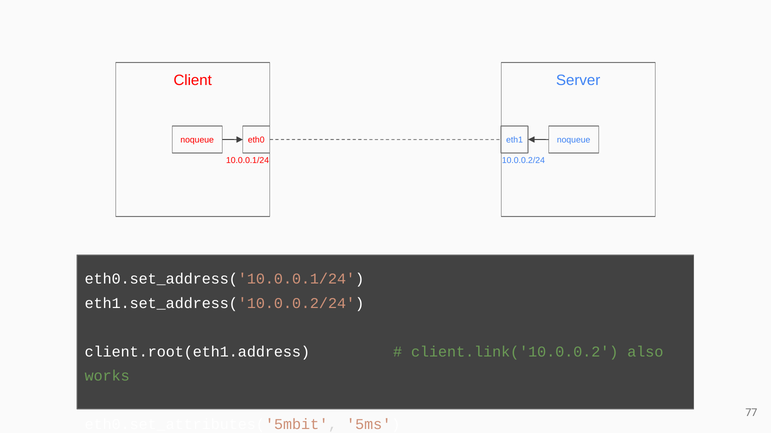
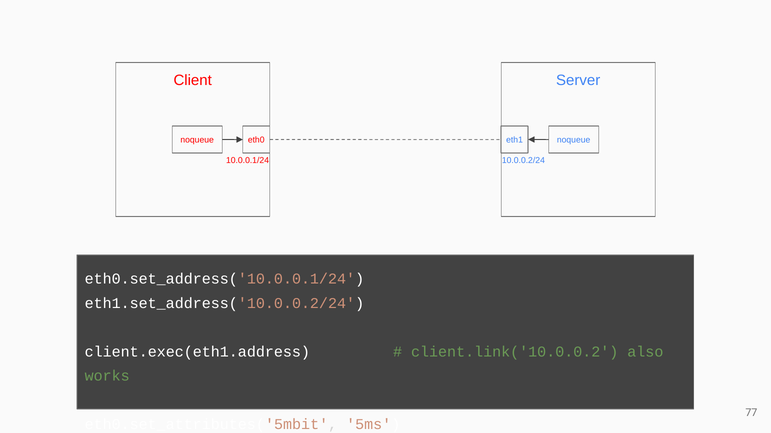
client.root(eth1.address: client.root(eth1.address -> client.exec(eth1.address (197, 352)
